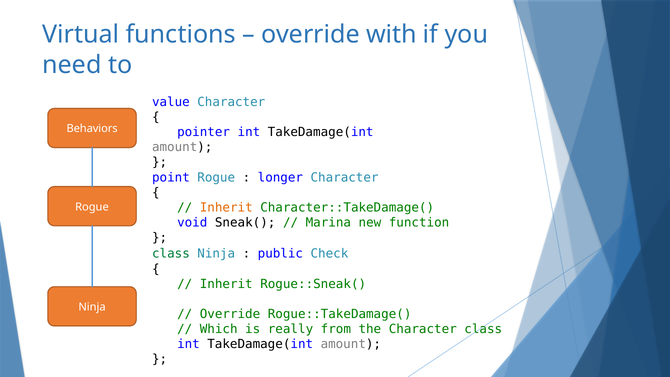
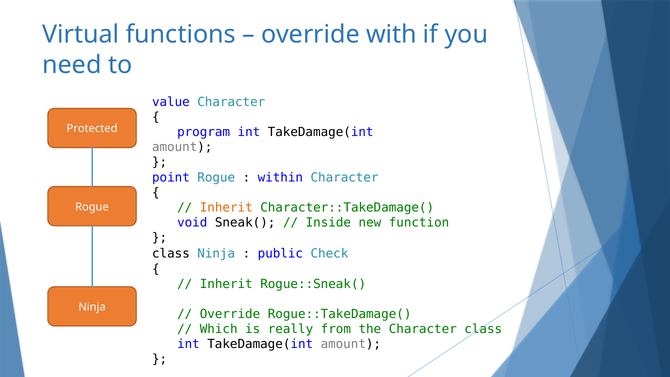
Behaviors: Behaviors -> Protected (92, 129)
pointer: pointer -> program (204, 132)
longer: longer -> within (280, 177)
Marina: Marina -> Inside (328, 223)
class colour: green -> black (171, 254)
